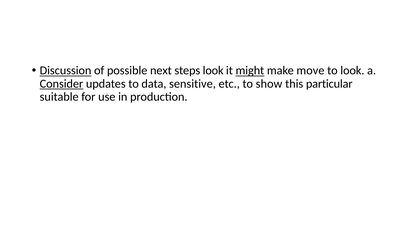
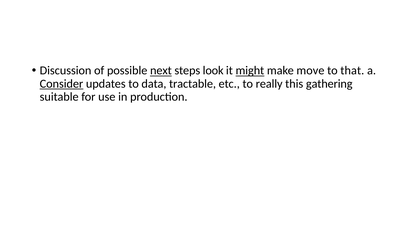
Discussion underline: present -> none (66, 71)
next underline: none -> present (161, 71)
to look: look -> that (352, 71)
sensitive: sensitive -> tractable (193, 84)
show: show -> really (269, 84)
particular: particular -> gathering (329, 84)
